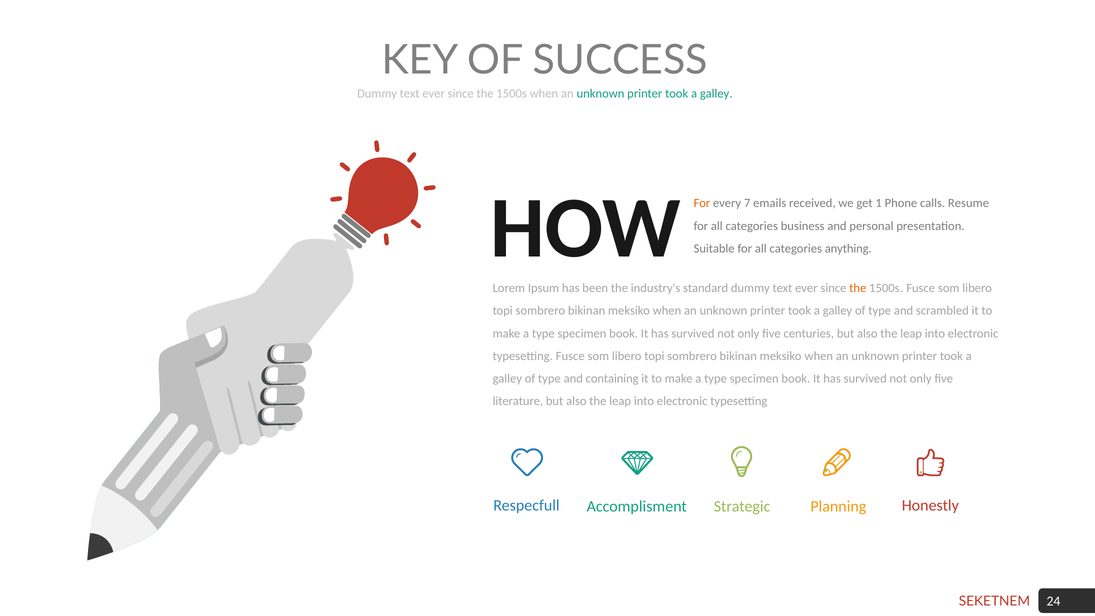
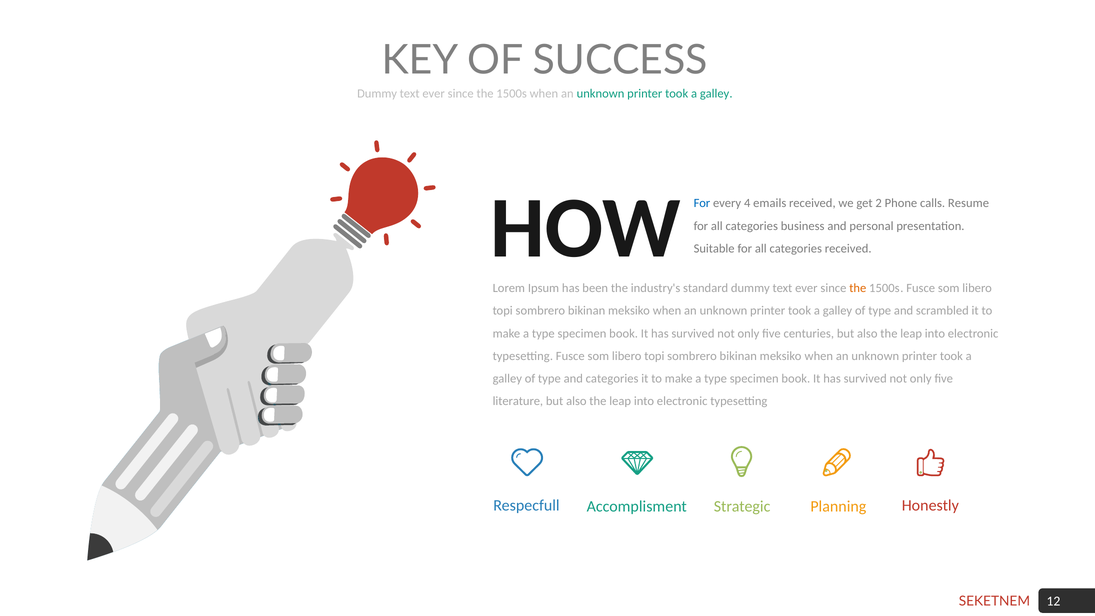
For colour: orange -> blue (702, 203)
7: 7 -> 4 (747, 203)
1: 1 -> 2 (879, 203)
categories anything: anything -> received (848, 248)
and containing: containing -> categories (612, 379)
24: 24 -> 12 (1054, 601)
